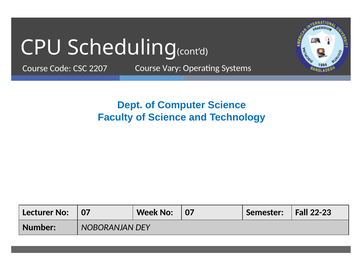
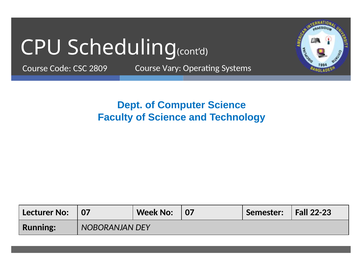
2207: 2207 -> 2809 (98, 69)
Number: Number -> Running (39, 228)
